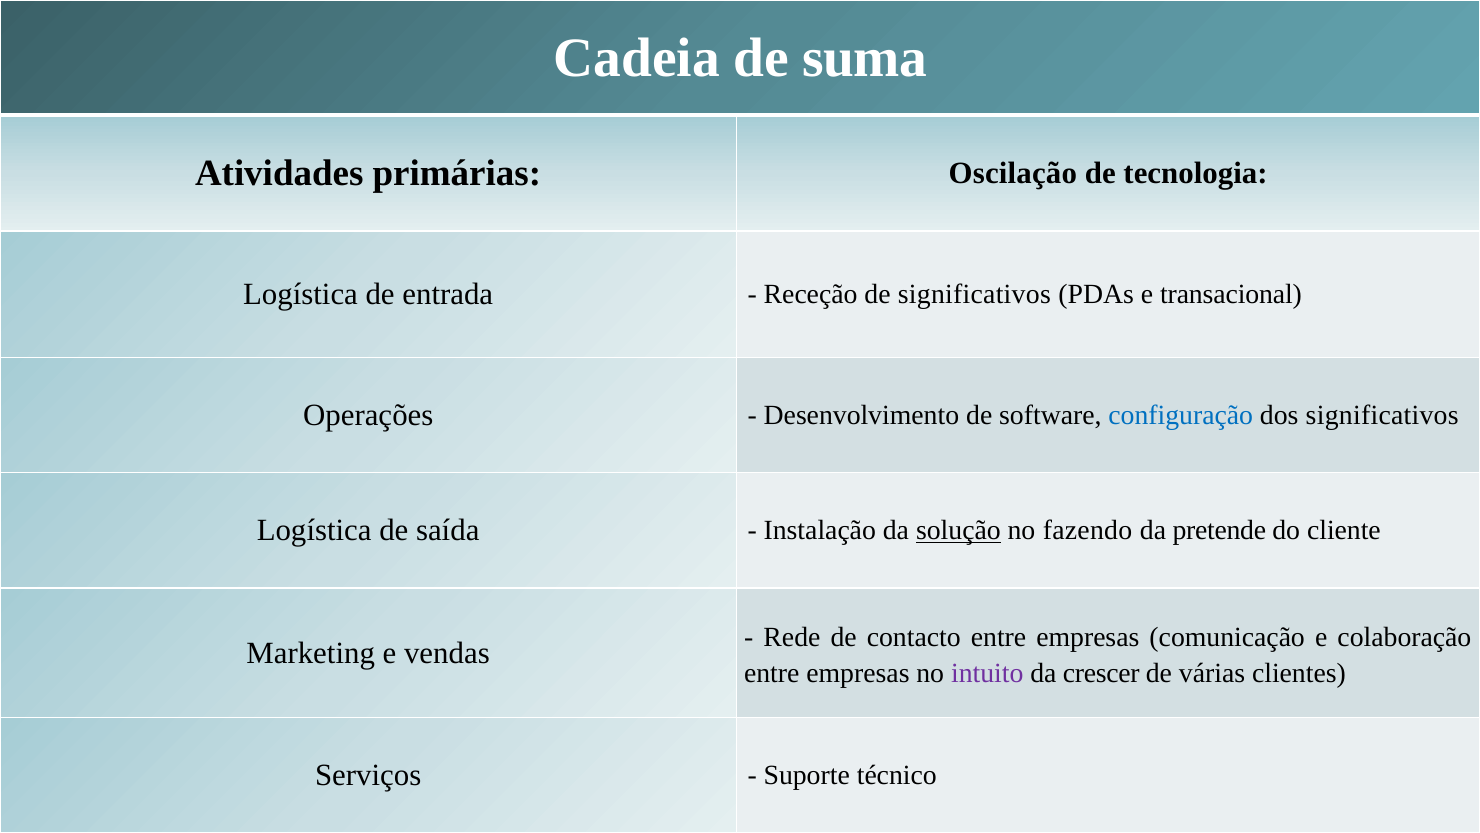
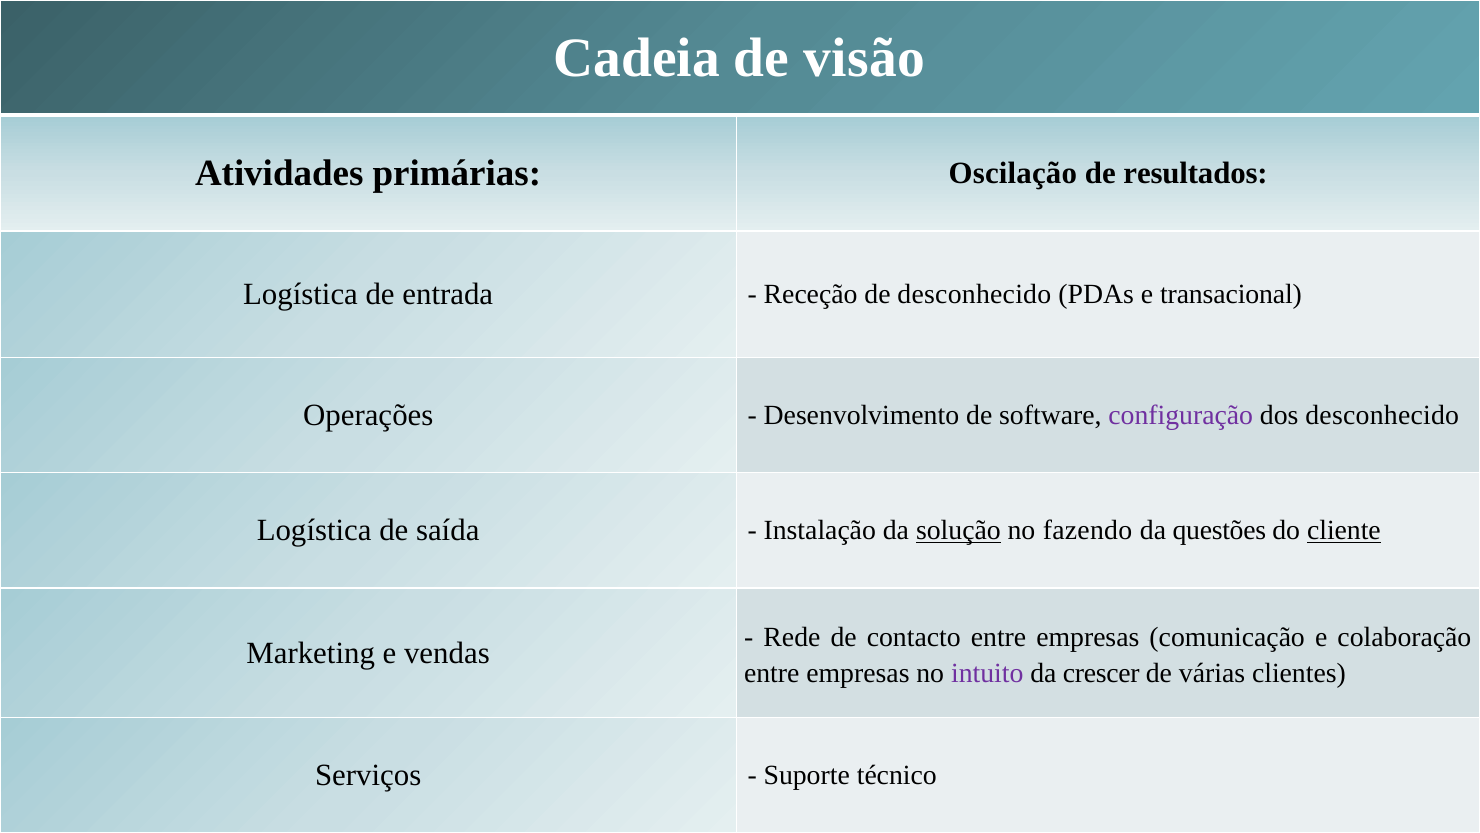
suma: suma -> visão (864, 58)
tecnologia: tecnologia -> resultados (1196, 173)
de significativos: significativos -> desconhecido (974, 294)
configuração colour: blue -> purple (1181, 415)
dos significativos: significativos -> desconhecido (1382, 415)
pretende: pretende -> questões (1219, 530)
cliente underline: none -> present (1344, 530)
